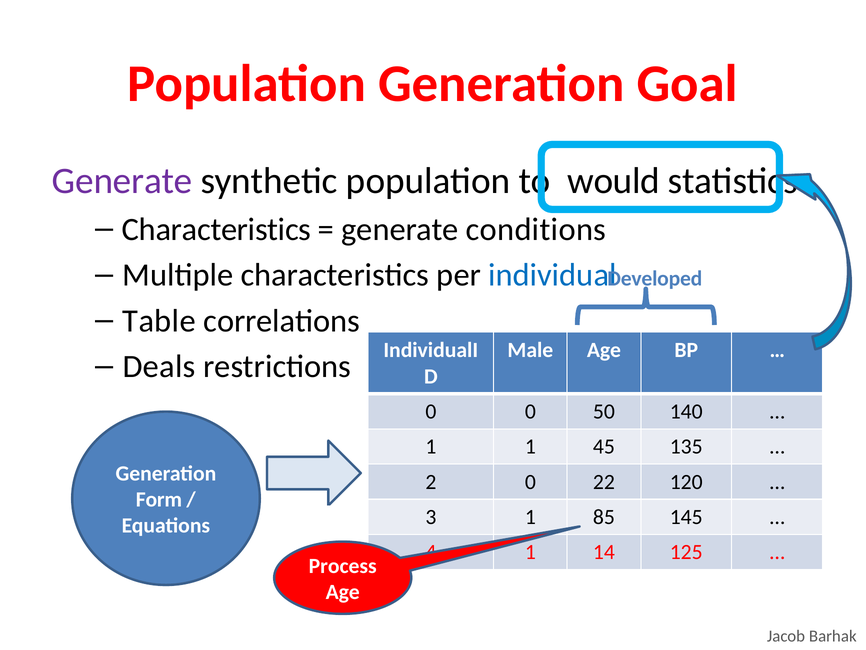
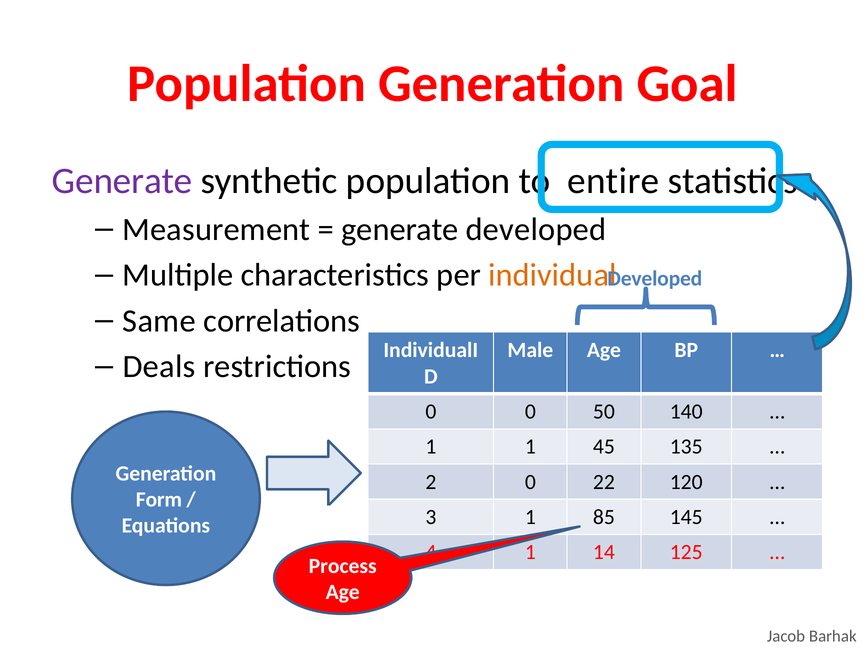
would: would -> entire (613, 181)
Characteristics: Characteristics -> Measurement (216, 229)
generate conditions: conditions -> developed (536, 229)
individual colour: blue -> orange (552, 275)
Table: Table -> Same (159, 321)
